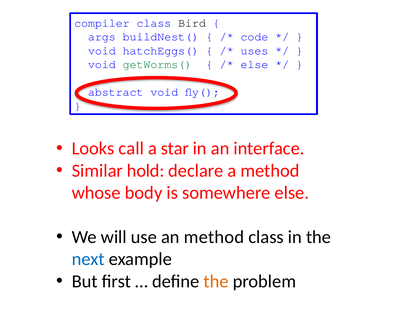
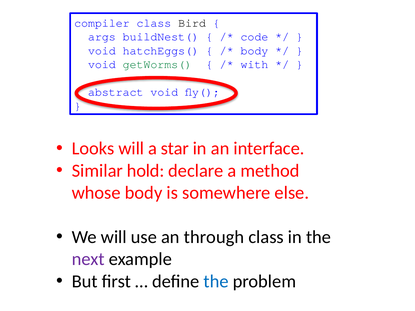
uses: uses -> body (254, 51)
else: else -> with (254, 65)
Looks call: call -> will (131, 149)
an method: method -> through (214, 237)
next colour: blue -> purple (88, 259)
the colour: orange -> blue (216, 282)
